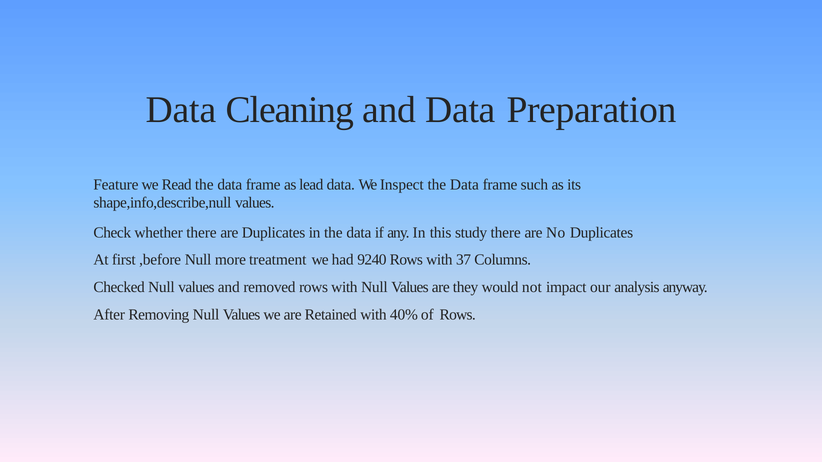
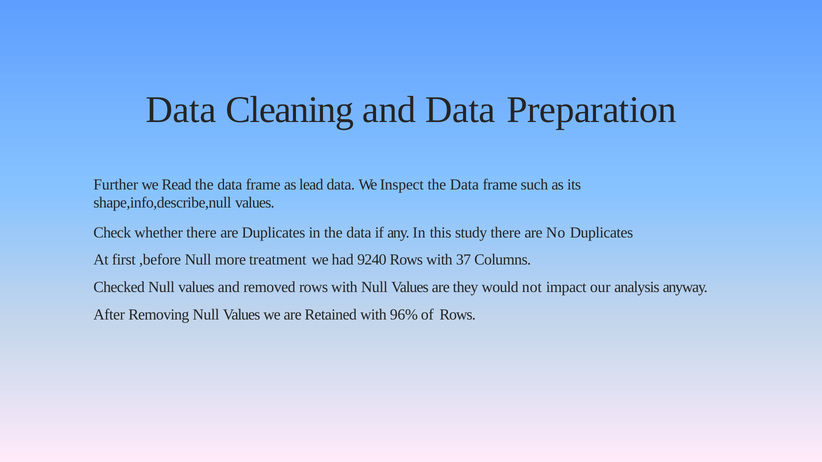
Feature: Feature -> Further (116, 185)
40%: 40% -> 96% (404, 315)
